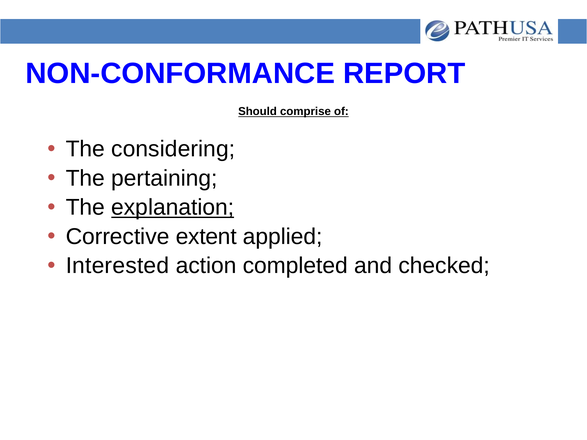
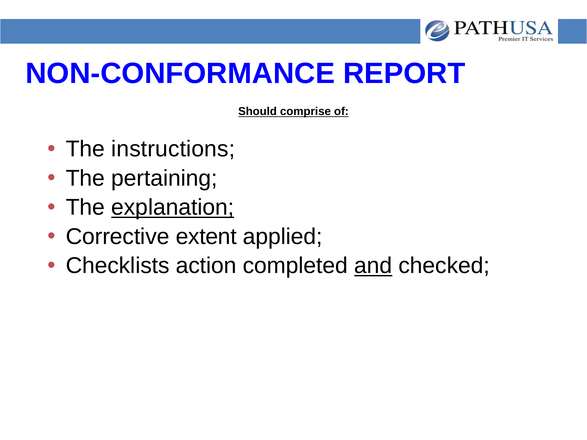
considering: considering -> instructions (173, 149)
Interested: Interested -> Checklists (118, 266)
and underline: none -> present (373, 266)
